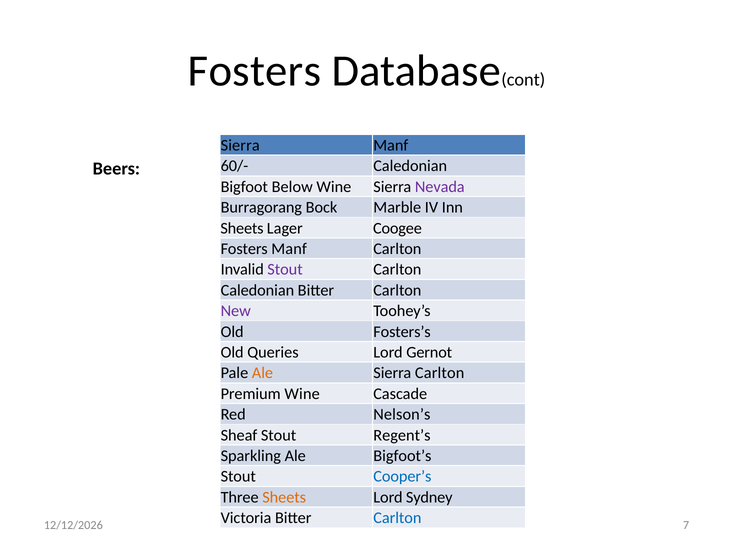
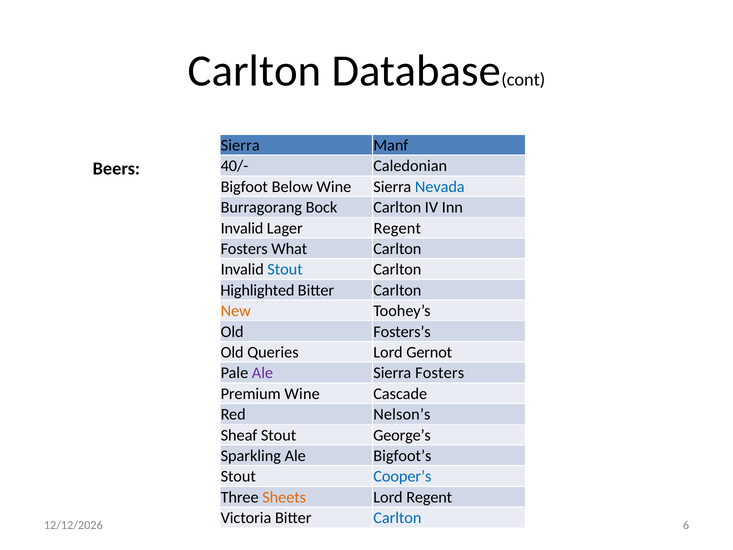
Fosters: Fosters -> Carlton (255, 71)
60/-: 60/- -> 40/- (234, 166)
Nevada colour: purple -> blue (440, 187)
Bock Marble: Marble -> Carlton (397, 207)
Sheets: Sheets -> Invalid (242, 228)
Lager Coogee: Coogee -> Regent (397, 228)
Fosters Manf: Manf -> What (289, 249)
Stout colour: purple -> blue (285, 269)
Caledonian: Caledonian -> Highlighted (257, 290)
New colour: purple -> orange (236, 311)
Ale colour: orange -> purple (262, 373)
Sierra Carlton: Carlton -> Fosters (440, 373)
Regent’s: Regent’s -> George’s (402, 435)
Lord Sydney: Sydney -> Regent (429, 497)
7: 7 -> 6 (686, 525)
